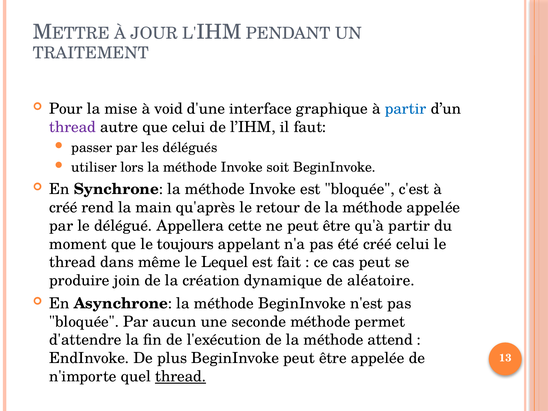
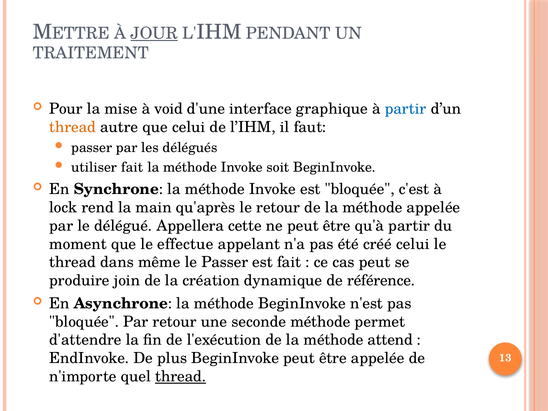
JOUR underline: none -> present (154, 33)
thread colour: purple -> orange (73, 127)
utiliser lors: lors -> fait (132, 167)
créé: créé -> lock (63, 207)
toujours: toujours -> effectue (185, 244)
le Lequel: Lequel -> Passer (225, 262)
aléatoire: aléatoire -> référence (381, 281)
Par aucun: aucun -> retour (175, 322)
